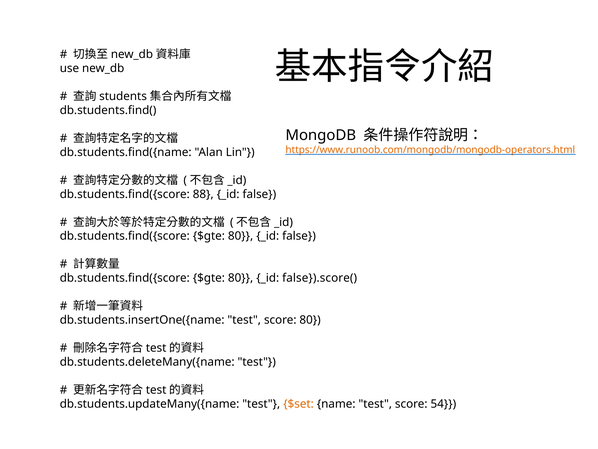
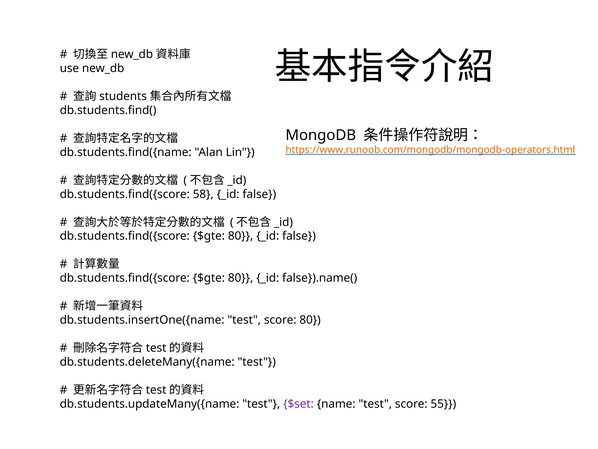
88: 88 -> 58 (203, 194)
false}).score(: false}).score( -> false}).name( (320, 278)
$set colour: orange -> purple (298, 403)
54: 54 -> 55 (443, 403)
